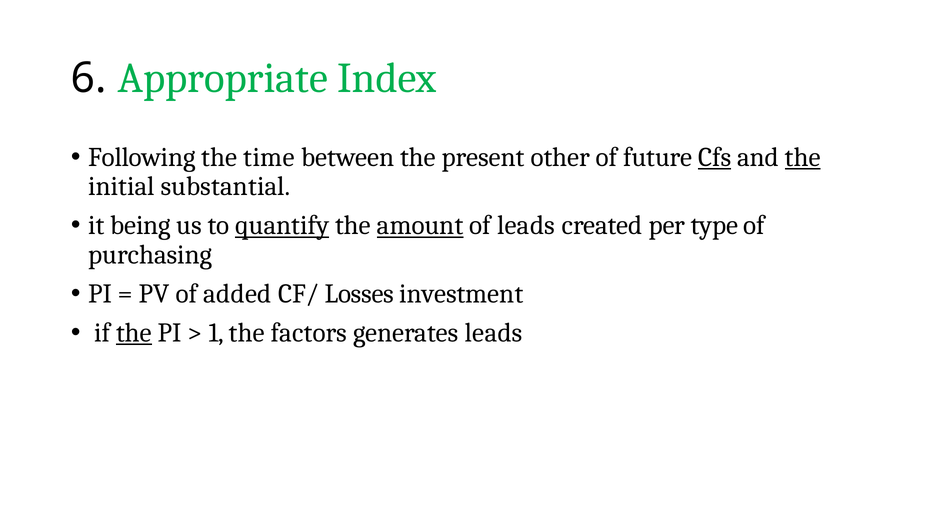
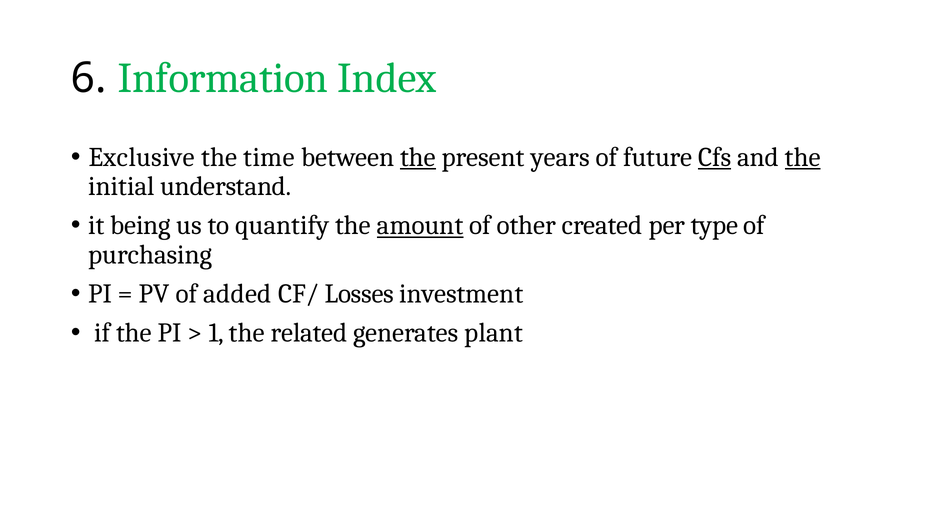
Appropriate: Appropriate -> Information (223, 78)
Following: Following -> Exclusive (142, 157)
the underline: none -> present (418, 157)
other: other -> years (560, 157)
substantial: substantial -> understand (226, 187)
quantify underline: present -> none (282, 226)
of leads: leads -> other (526, 226)
the underline: present -> none (134, 333)
factors: factors -> related (309, 333)
generates leads: leads -> plant (494, 333)
